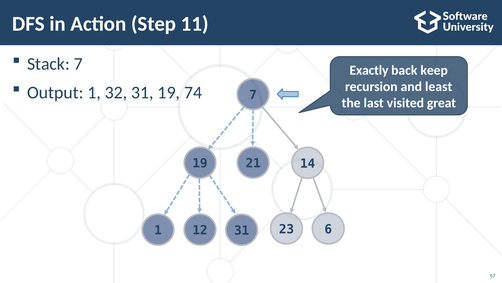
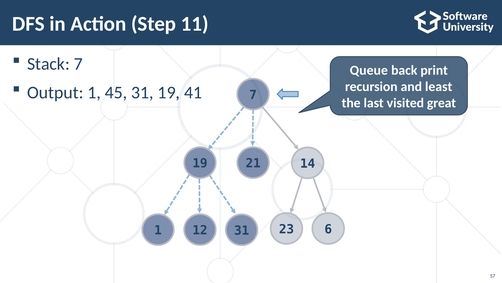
Exactly: Exactly -> Queue (369, 70)
keep: keep -> print (434, 70)
32: 32 -> 45 (116, 92)
74: 74 -> 41 (193, 92)
